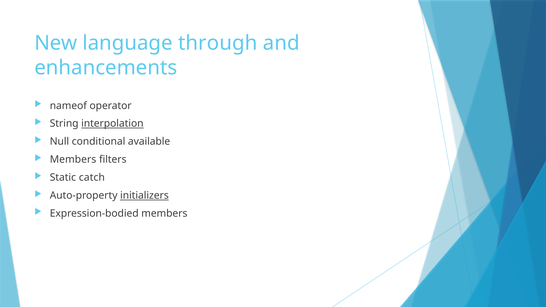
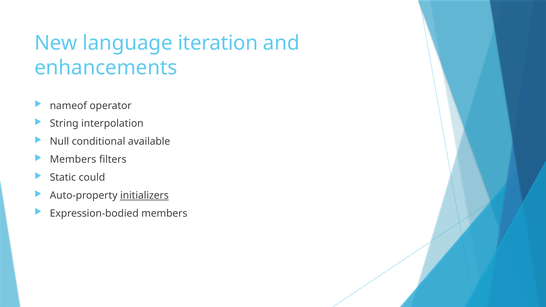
through: through -> iteration (218, 43)
interpolation underline: present -> none (112, 124)
catch: catch -> could (92, 178)
